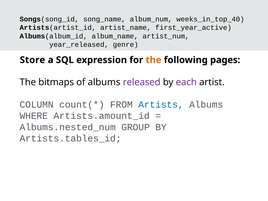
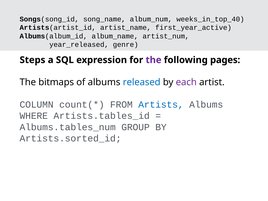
Store: Store -> Steps (32, 60)
the colour: orange -> purple (154, 60)
released colour: purple -> blue (142, 82)
Artists.amount_id: Artists.amount_id -> Artists.tables_id (102, 116)
Albums.nested_num: Albums.nested_num -> Albums.tables_num (68, 127)
Artists.tables_id: Artists.tables_id -> Artists.sorted_id (71, 138)
